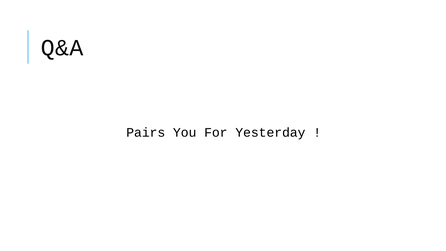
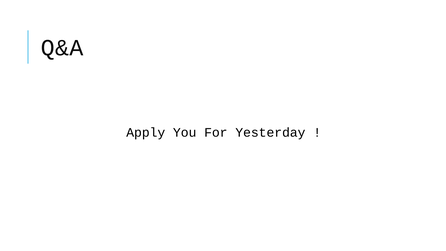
Pairs: Pairs -> Apply (146, 132)
